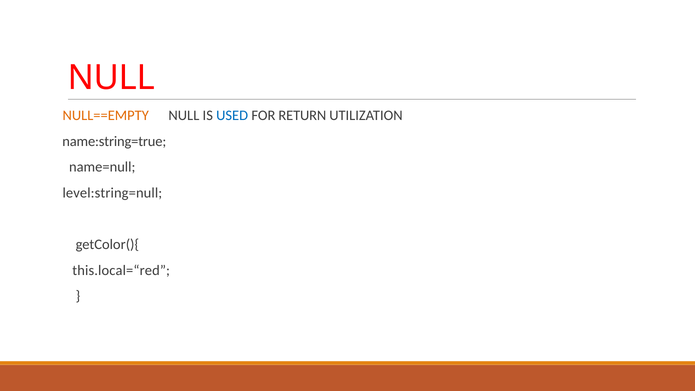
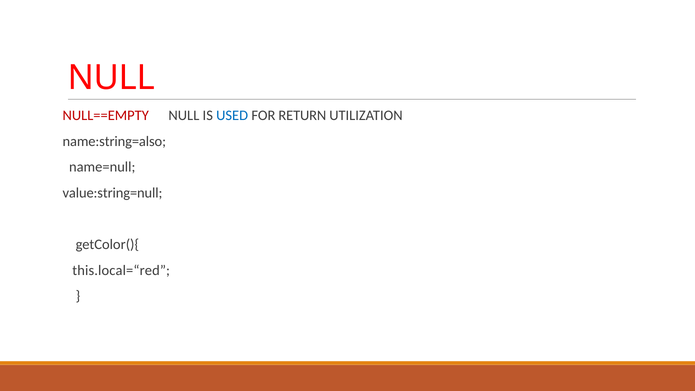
NULL==EMPTY colour: orange -> red (106, 116)
name:string=true: name:string=true -> name:string=also (114, 141)
level:string=null: level:string=null -> value:string=null (112, 193)
